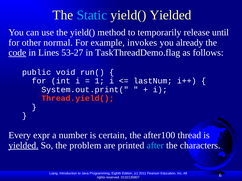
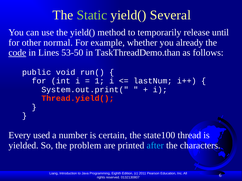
Static colour: light blue -> light green (92, 15)
yield( Yielded: Yielded -> Several (170, 15)
invokes: invokes -> whether (142, 43)
53-27: 53-27 -> 53-50 (72, 53)
TaskThreadDemo.flag: TaskThreadDemo.flag -> TaskThreadDemo.than (138, 53)
expr: expr -> used (42, 136)
after100: after100 -> state100 (159, 136)
yielded underline: present -> none (23, 146)
